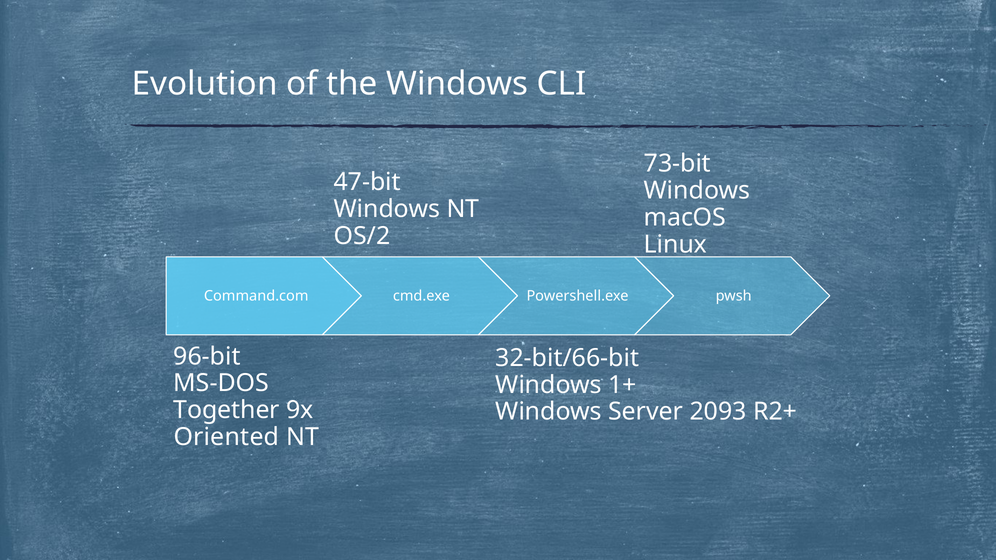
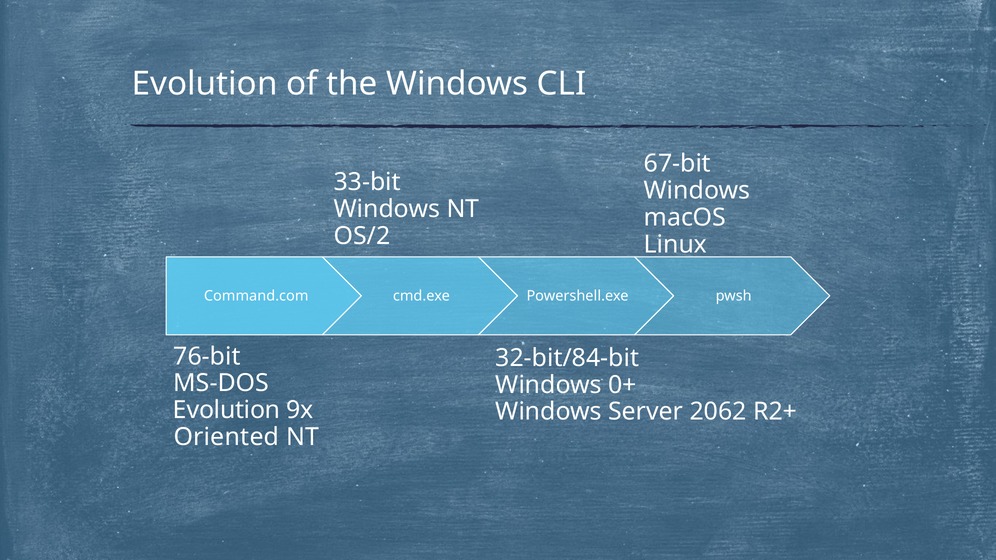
73-bit: 73-bit -> 67-bit (677, 164)
47-bit: 47-bit -> 33-bit (367, 182)
96-bit: 96-bit -> 76-bit (207, 357)
32-bit/66-bit: 32-bit/66-bit -> 32-bit/84-bit (567, 358)
1+: 1+ -> 0+ (622, 385)
Together: Together -> Evolution (227, 410)
2093: 2093 -> 2062 (718, 412)
